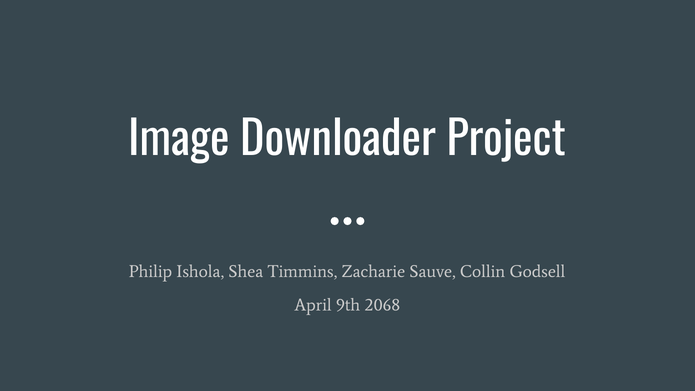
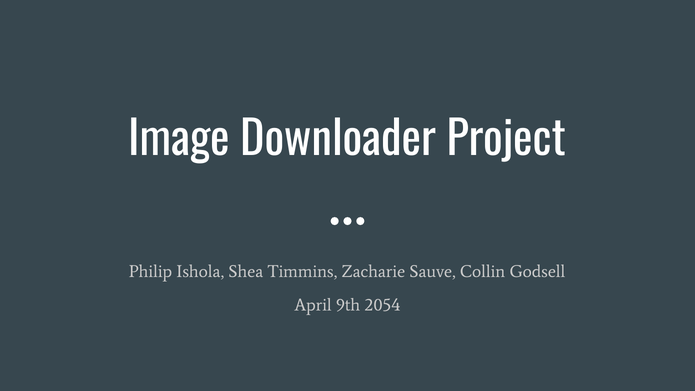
2068: 2068 -> 2054 (382, 305)
